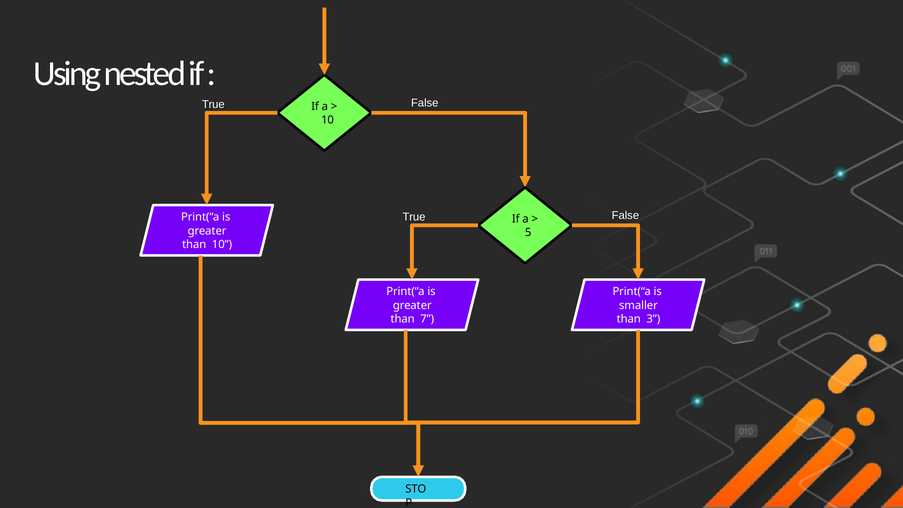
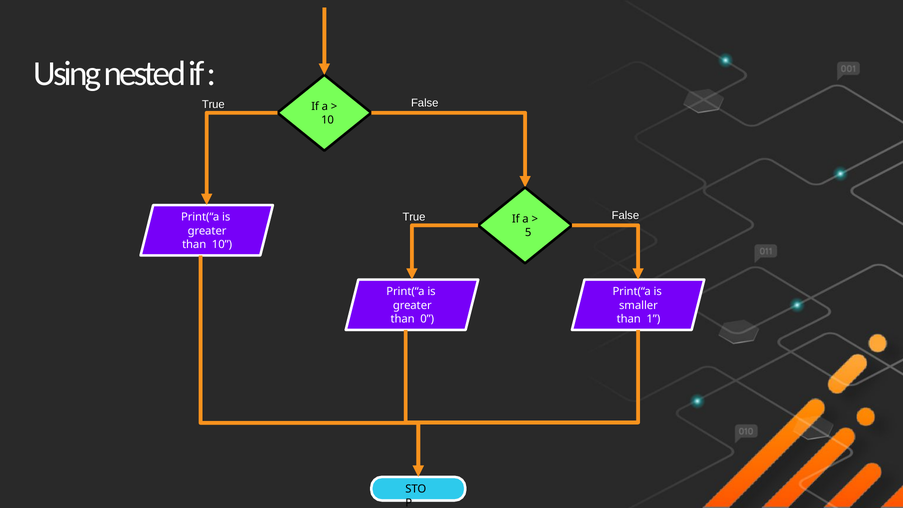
7: 7 -> 0 (427, 319)
3: 3 -> 1 (653, 319)
